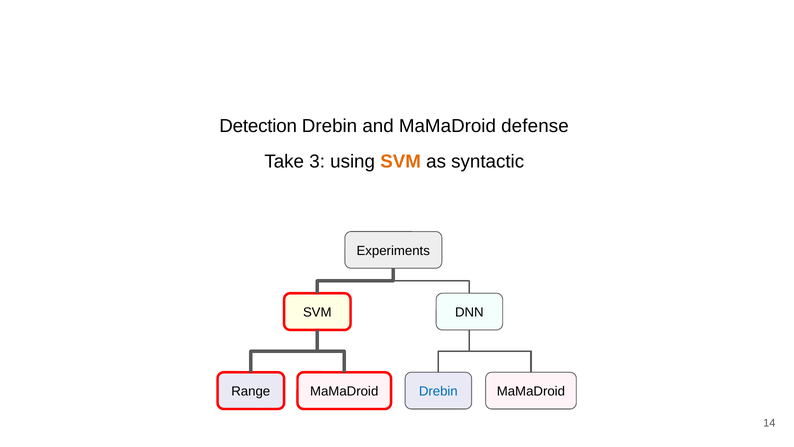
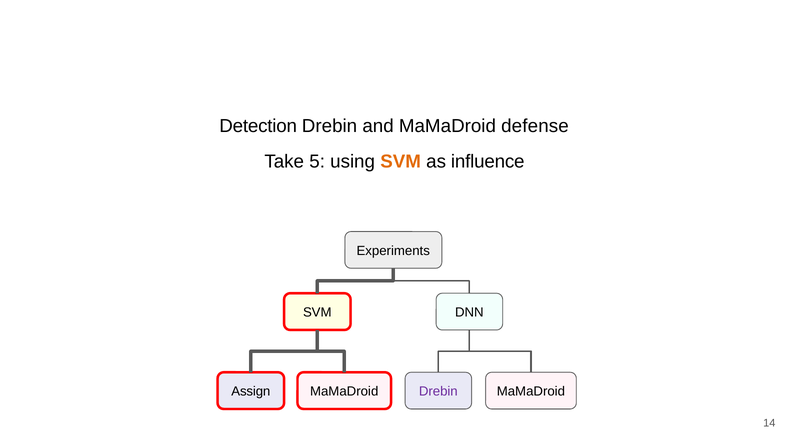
3: 3 -> 5 (317, 161)
syntactic: syntactic -> influence (488, 161)
Range: Range -> Assign (251, 391)
Drebin colour: blue -> purple (438, 391)
